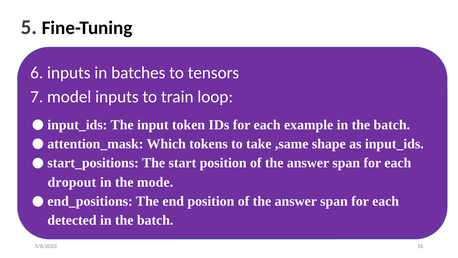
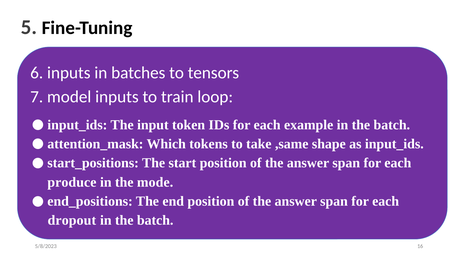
dropout: dropout -> produce (72, 182)
detected: detected -> dropout (72, 220)
